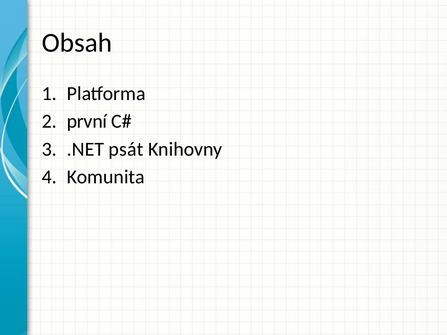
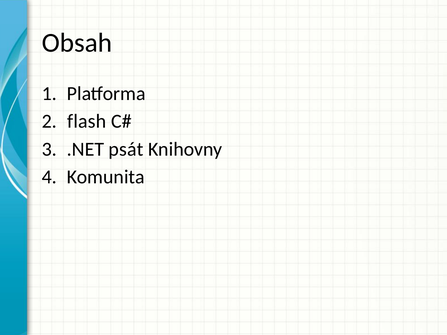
první: první -> flash (87, 121)
